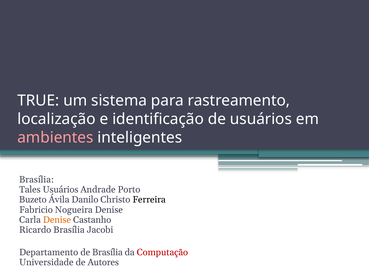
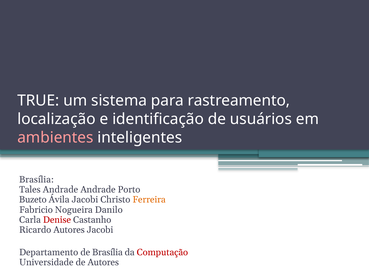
Tales Usuários: Usuários -> Andrade (60, 189)
Ávila Danilo: Danilo -> Jacobi (85, 199)
Ferreira colour: black -> orange (149, 199)
Nogueira Denise: Denise -> Danilo (109, 210)
Denise colour: orange -> red (57, 220)
Ricardo Brasília: Brasília -> Autores (69, 230)
